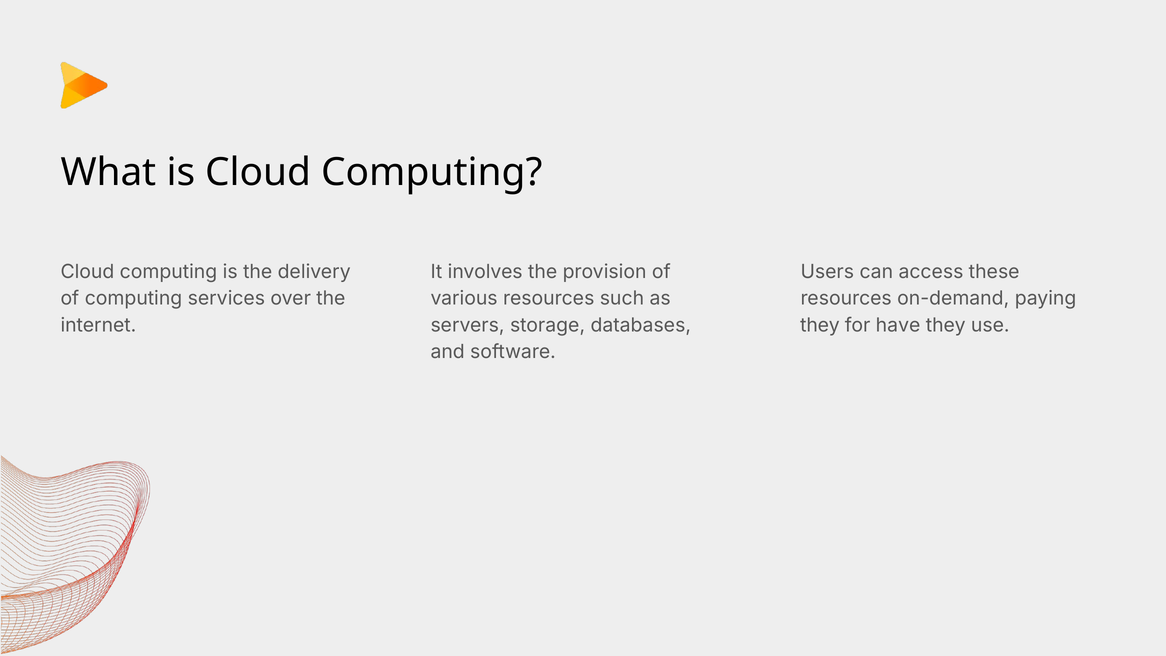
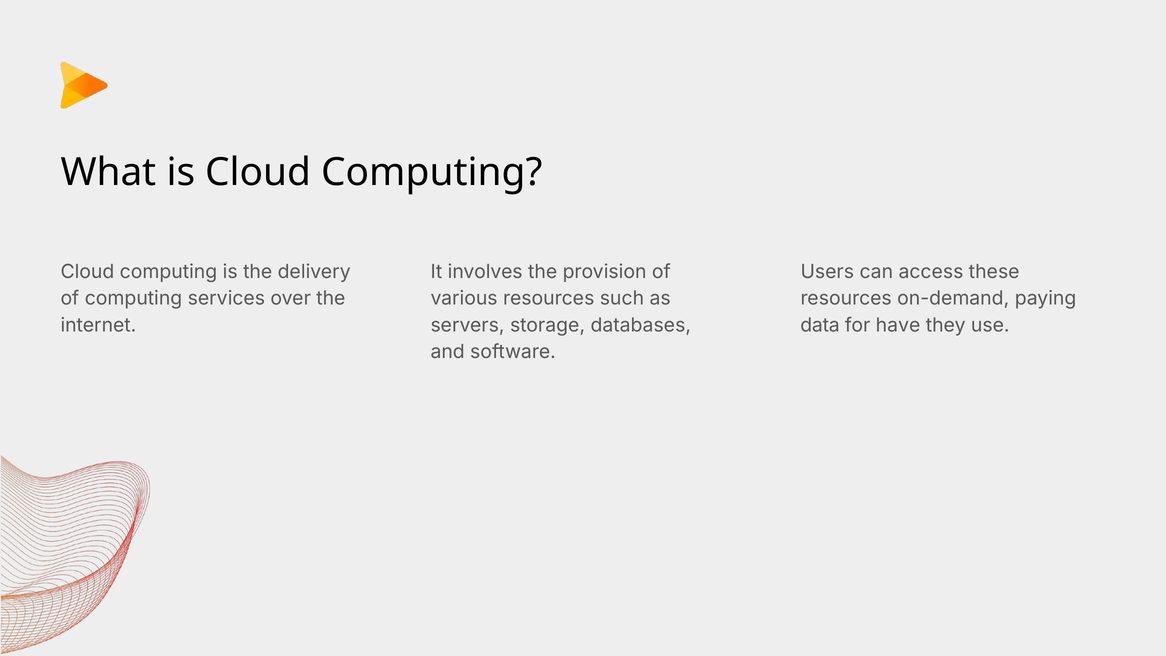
they: they -> data (820, 325)
